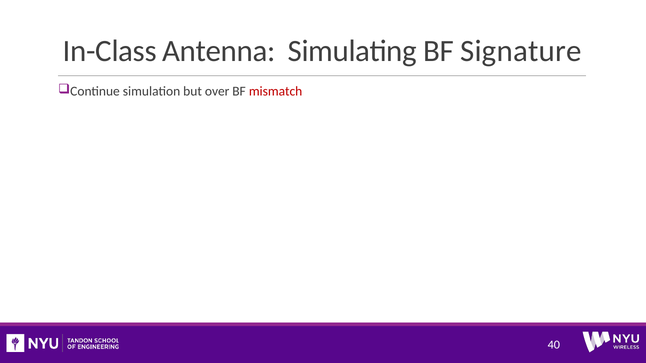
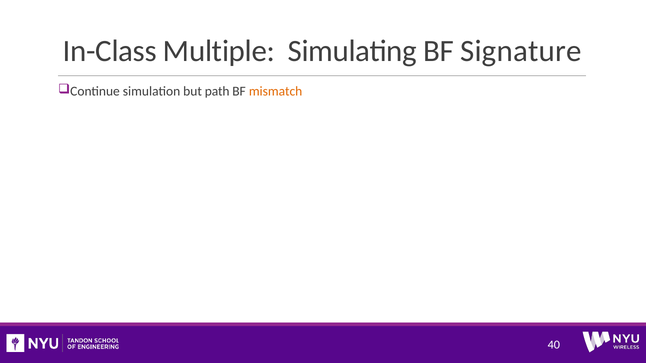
Antenna: Antenna -> Multiple (219, 51)
over: over -> path (217, 91)
mismatch colour: red -> orange (276, 91)
